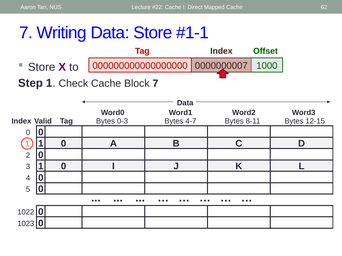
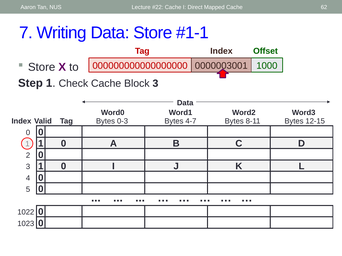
0000000007: 0000000007 -> 0000003001 (221, 66)
Block 7: 7 -> 3 (155, 84)
